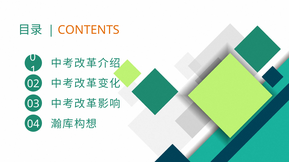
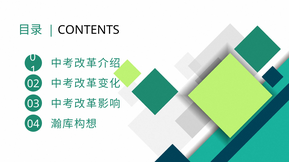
CONTENTS colour: orange -> black (89, 30)
